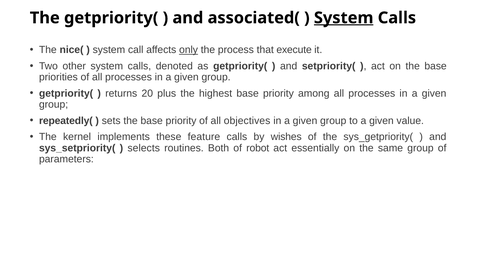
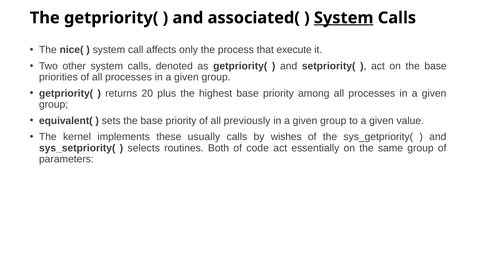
only underline: present -> none (189, 50)
repeatedly(: repeatedly( -> equivalent( (66, 121)
objectives: objectives -> previously (247, 121)
feature: feature -> usually (204, 137)
robot: robot -> code (258, 148)
